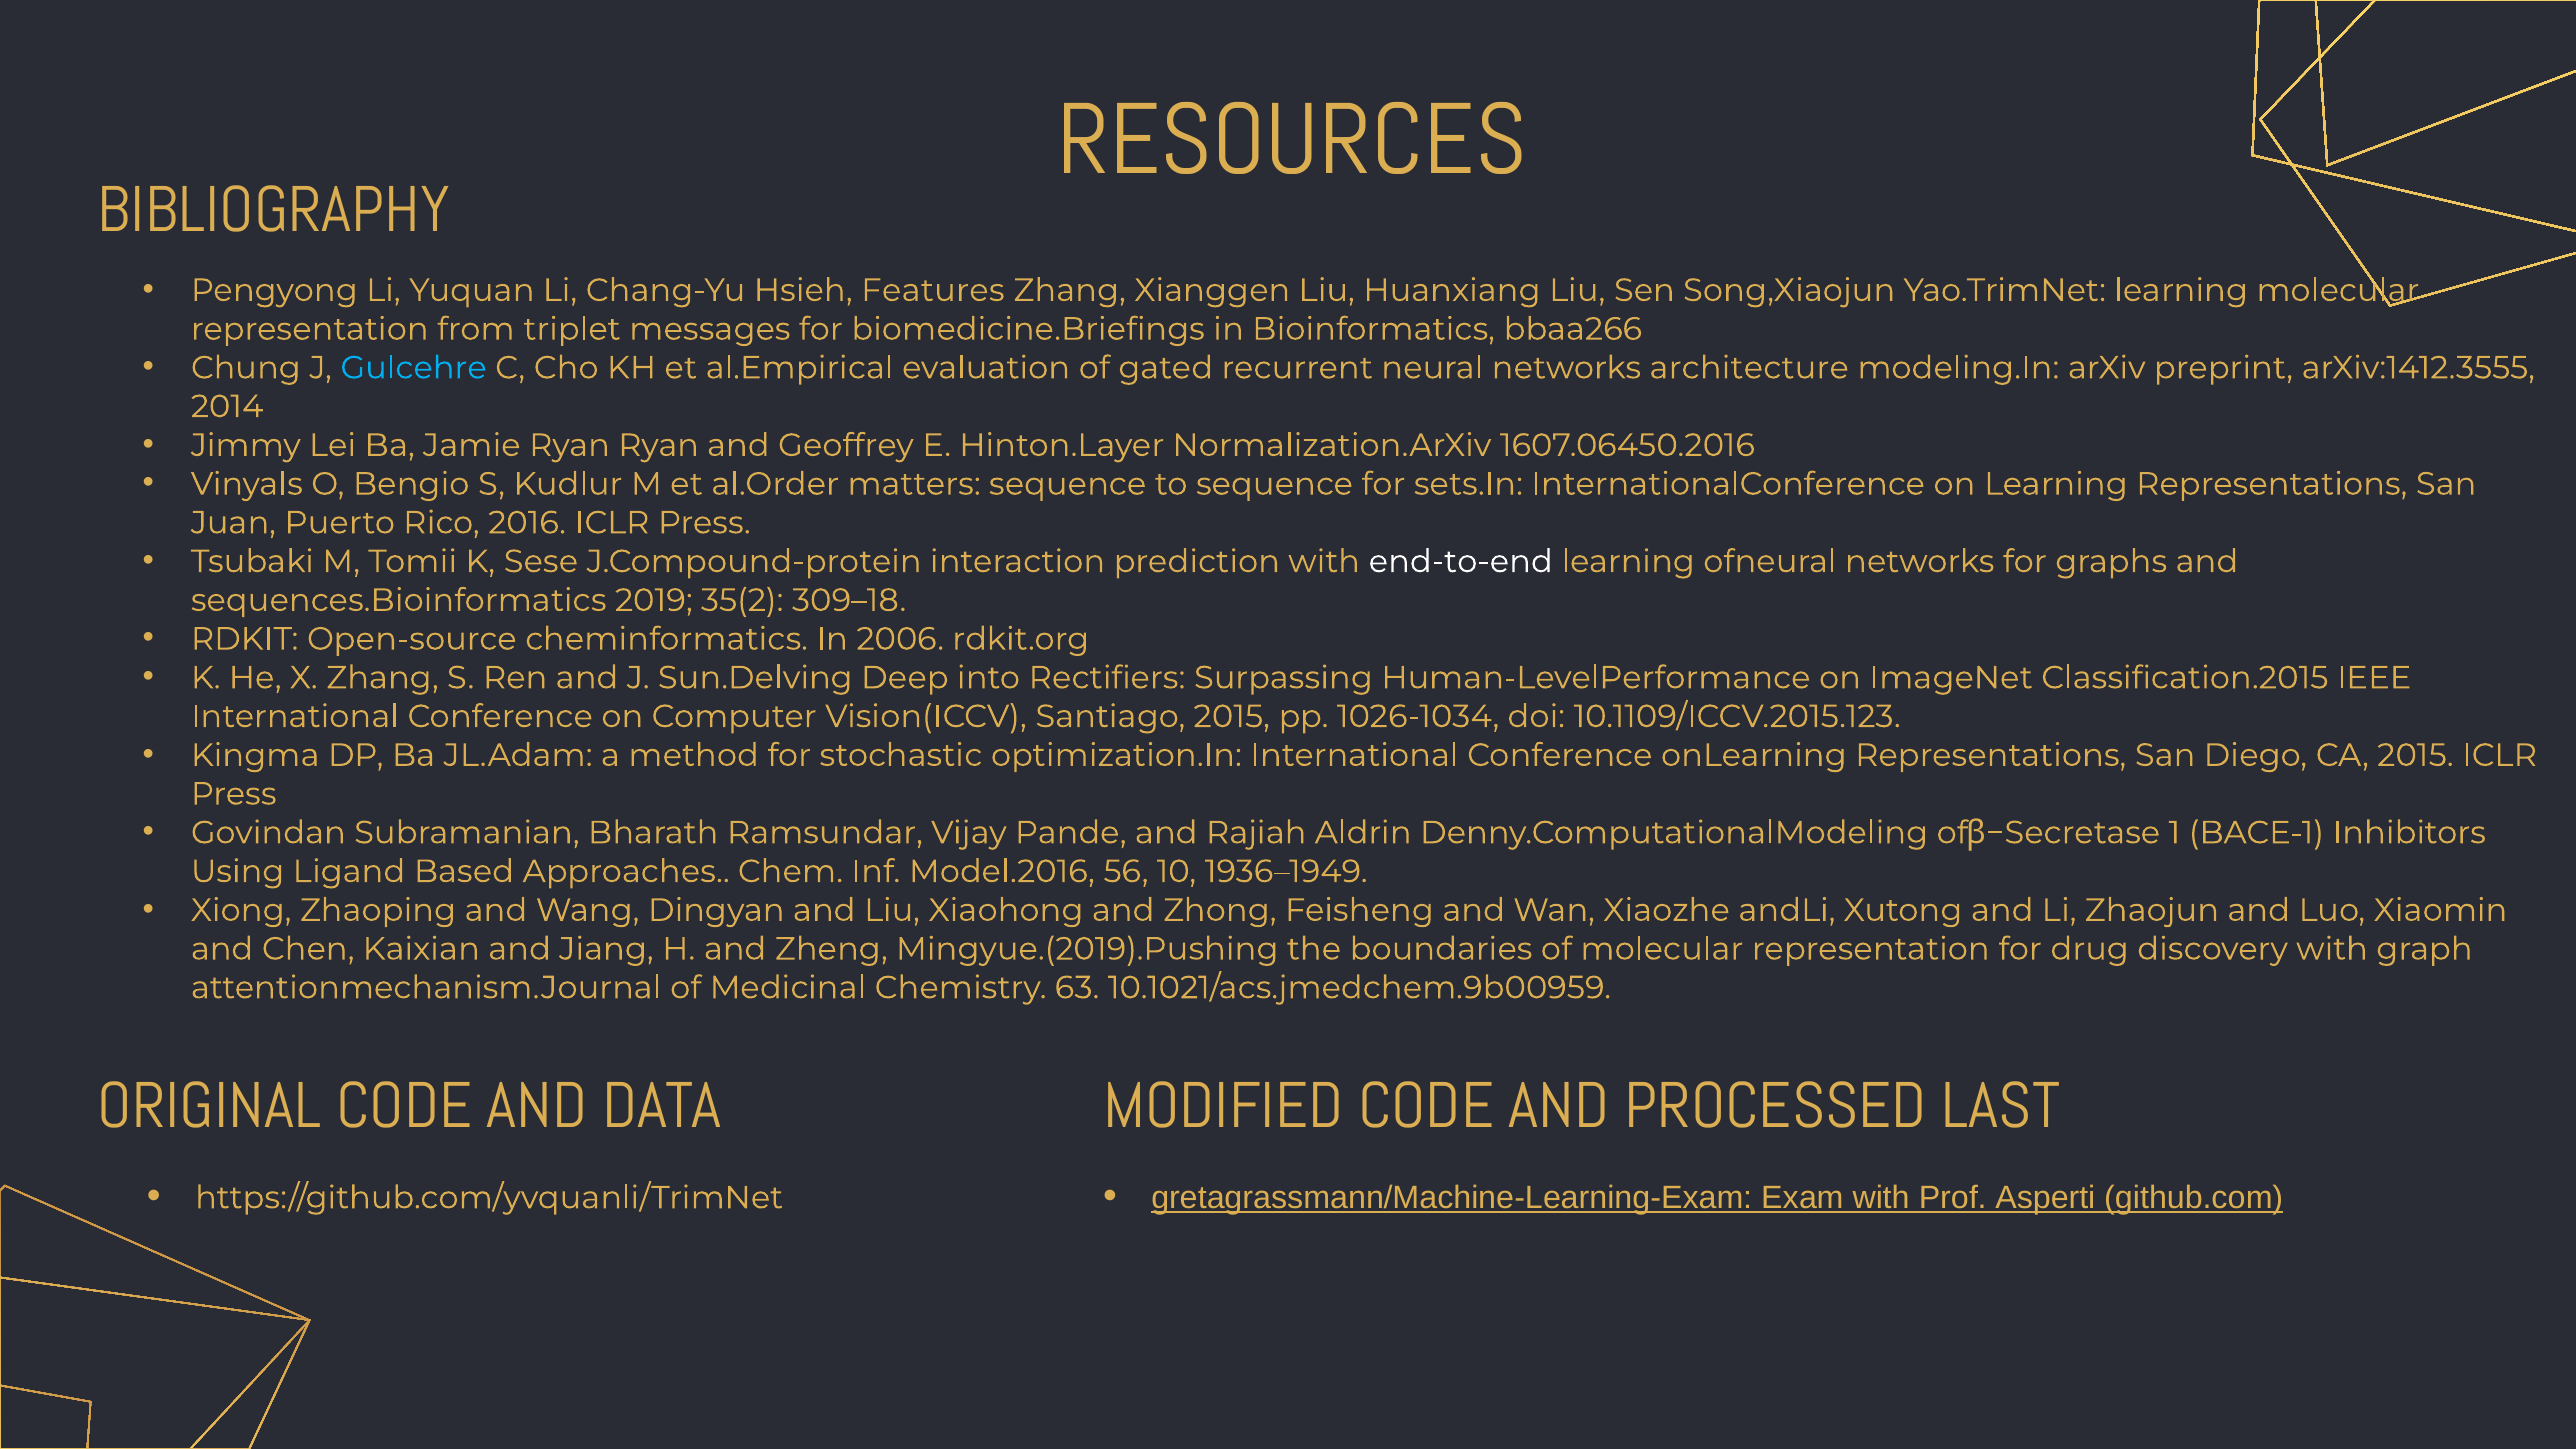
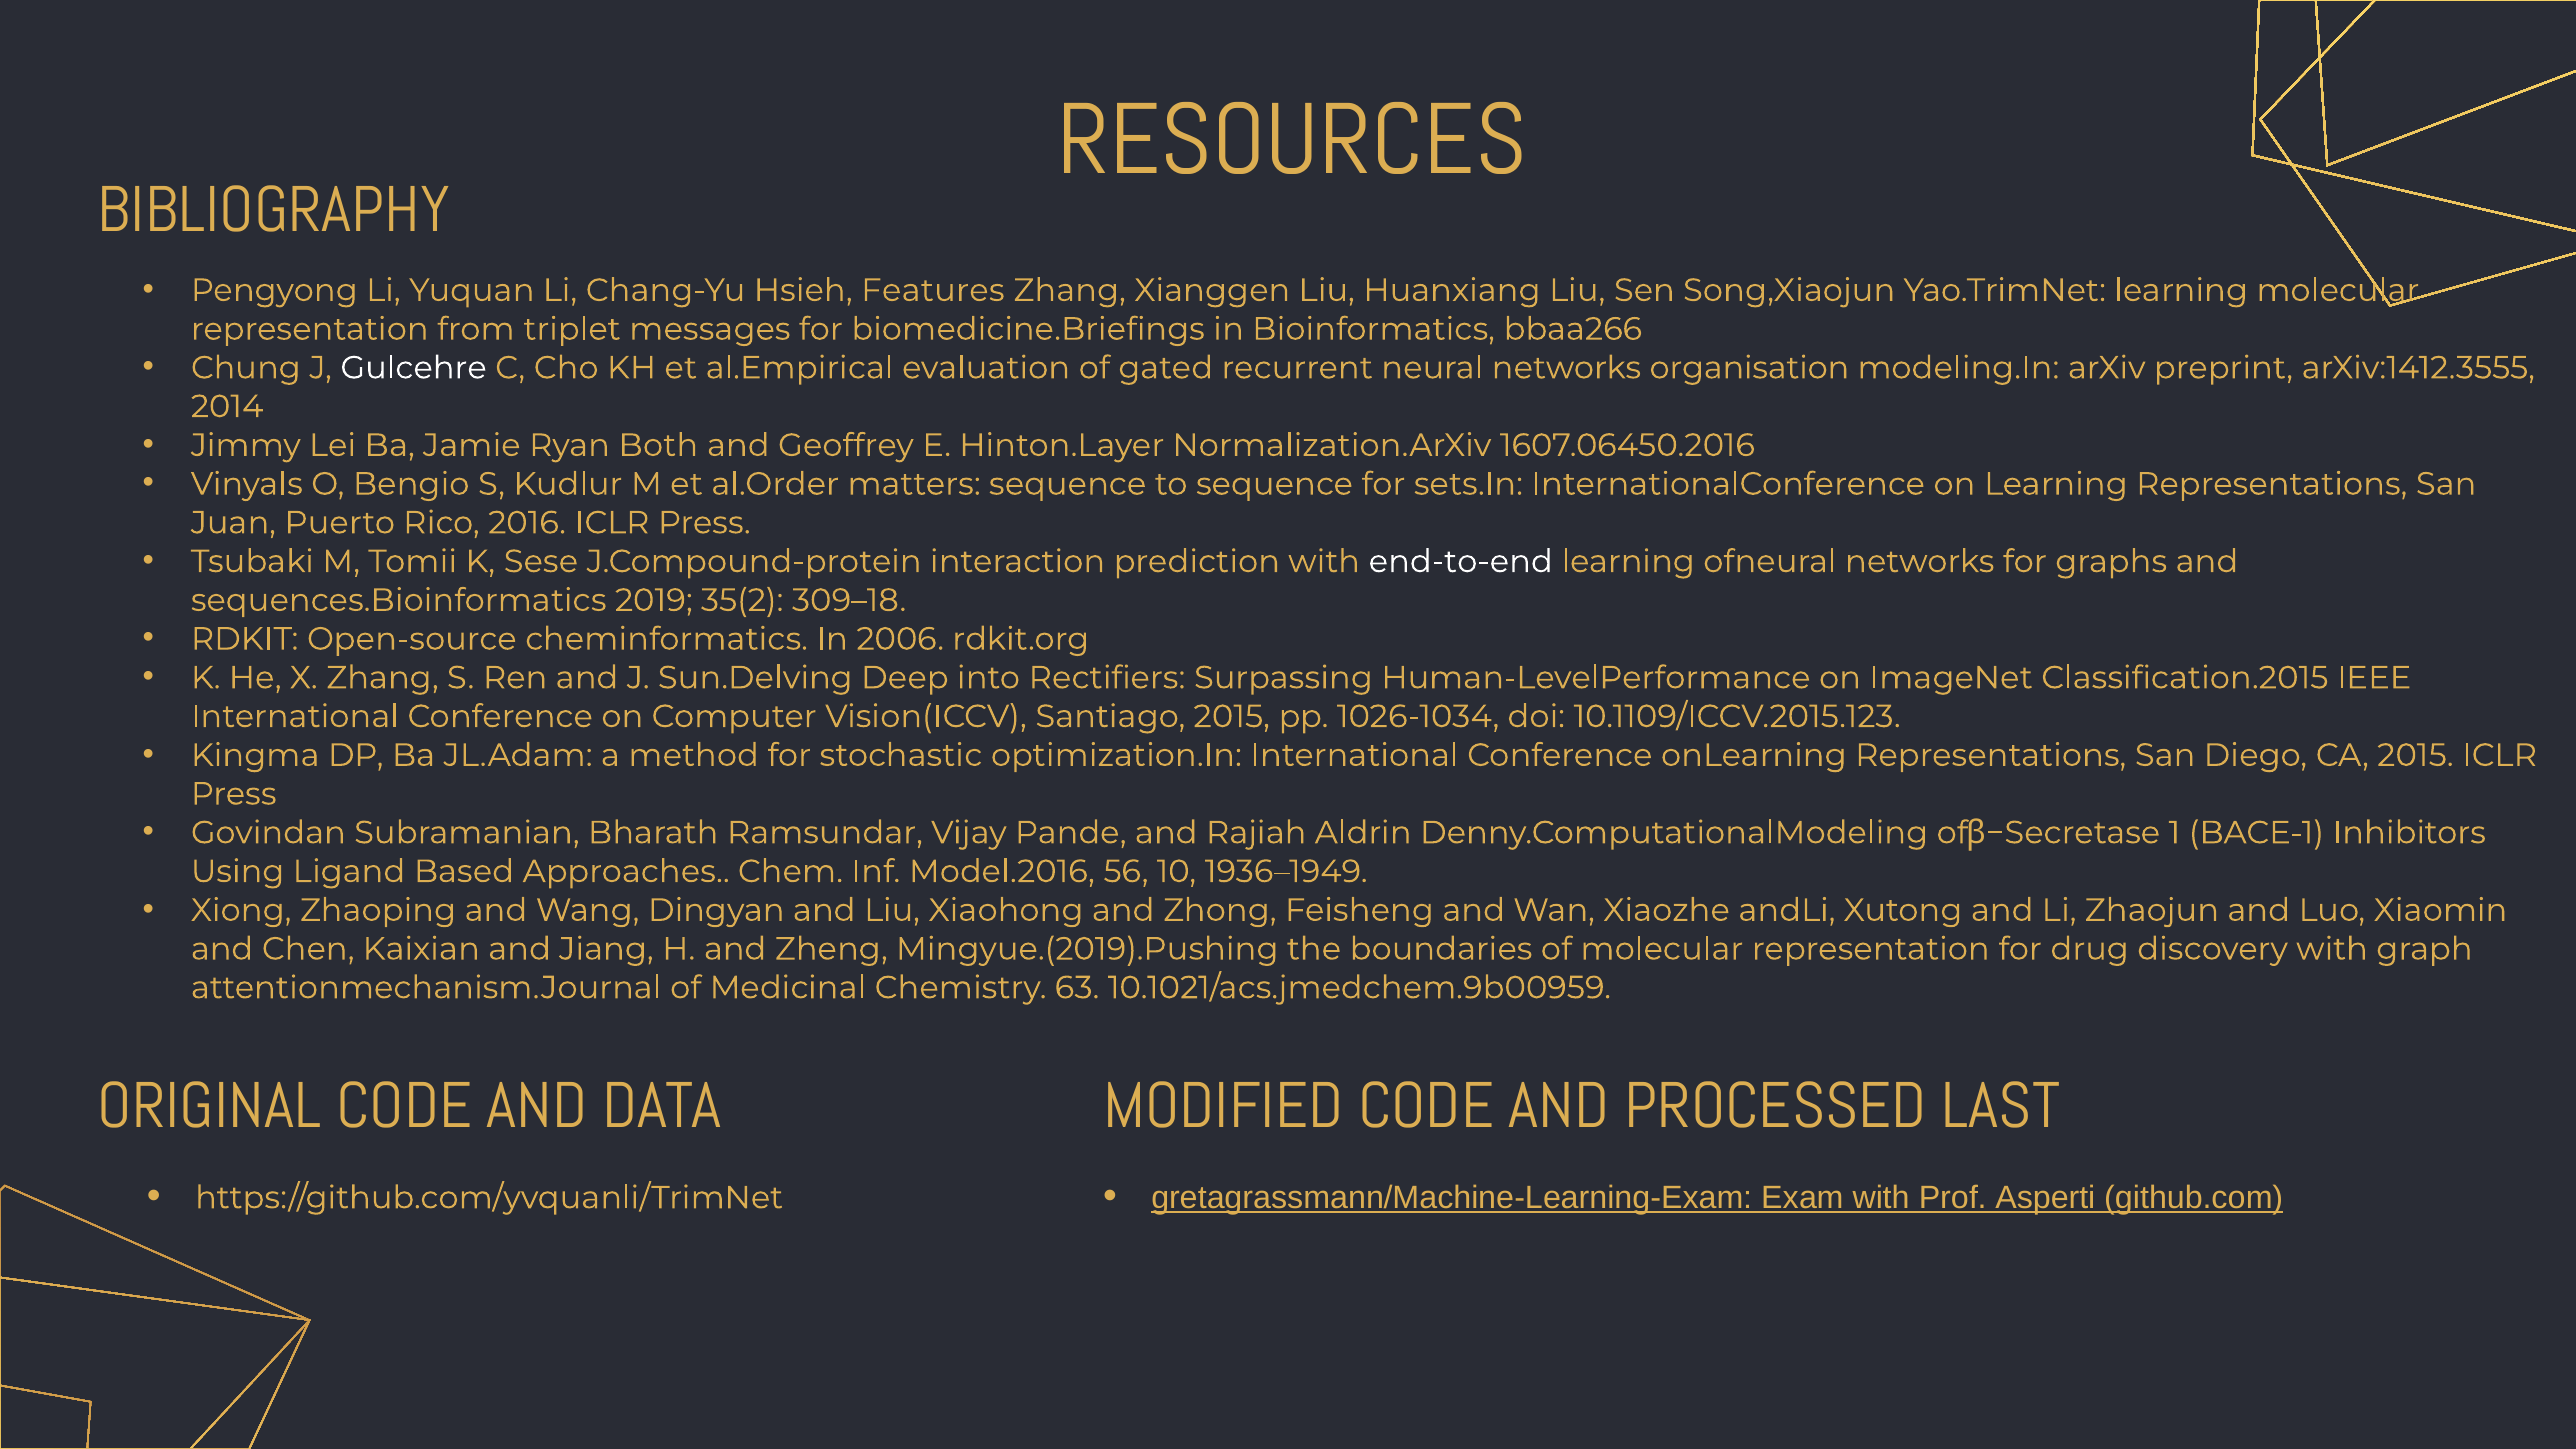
Gulcehre colour: light blue -> white (414, 368)
architecture: architecture -> organisation (1749, 368)
Ryan Ryan: Ryan -> Both (658, 445)
